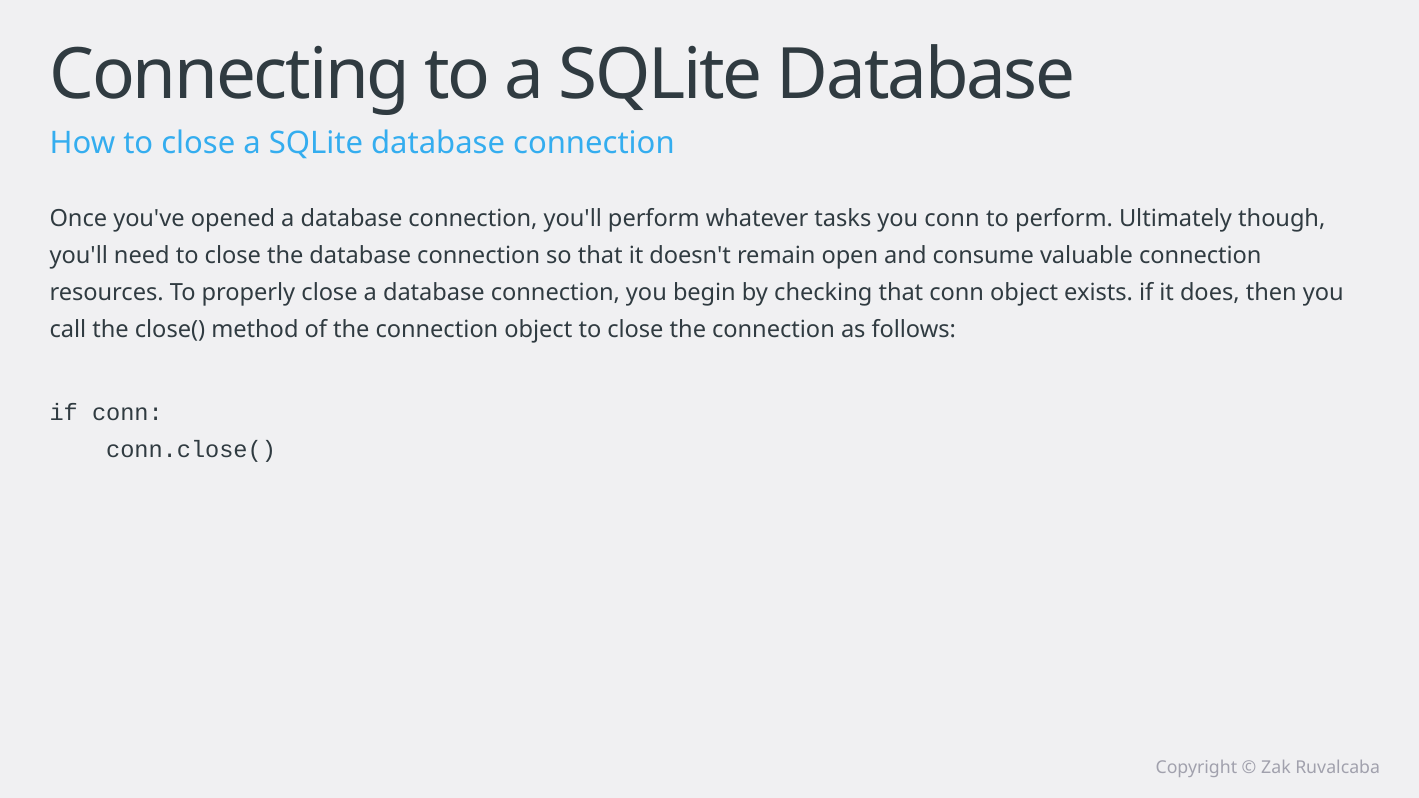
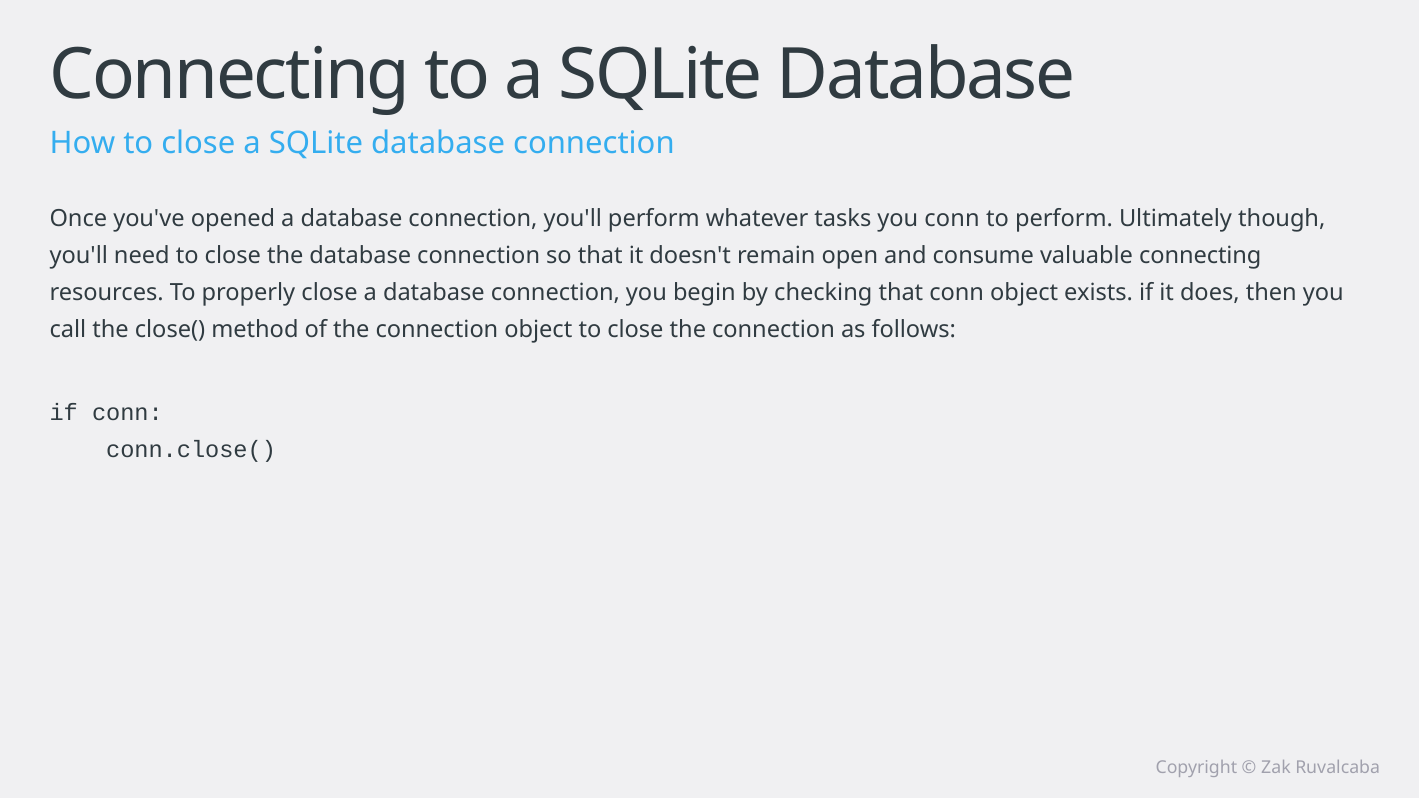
valuable connection: connection -> connecting (1200, 256)
